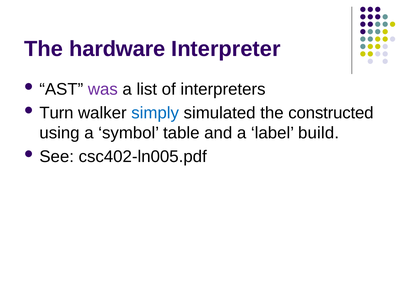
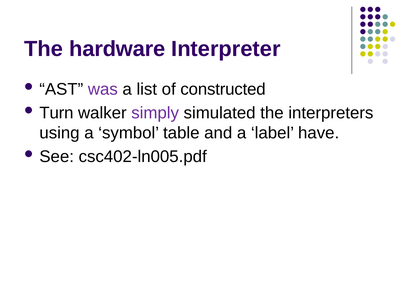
interpreters: interpreters -> constructed (223, 89)
simply colour: blue -> purple (155, 113)
constructed: constructed -> interpreters (331, 113)
build: build -> have (319, 133)
